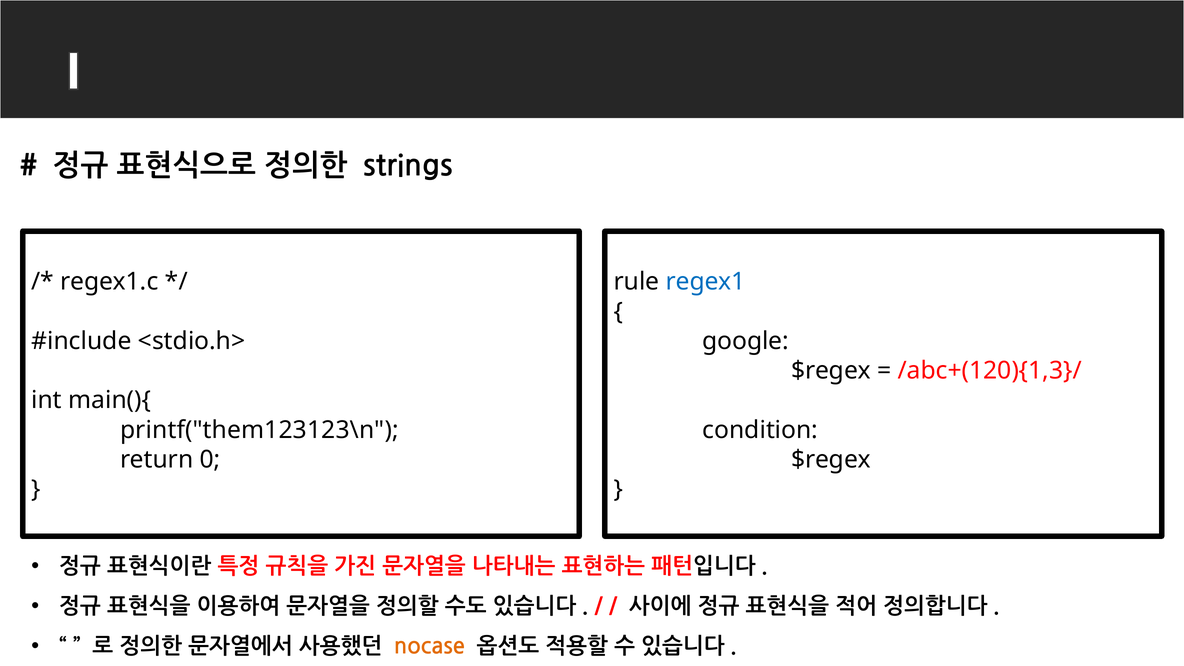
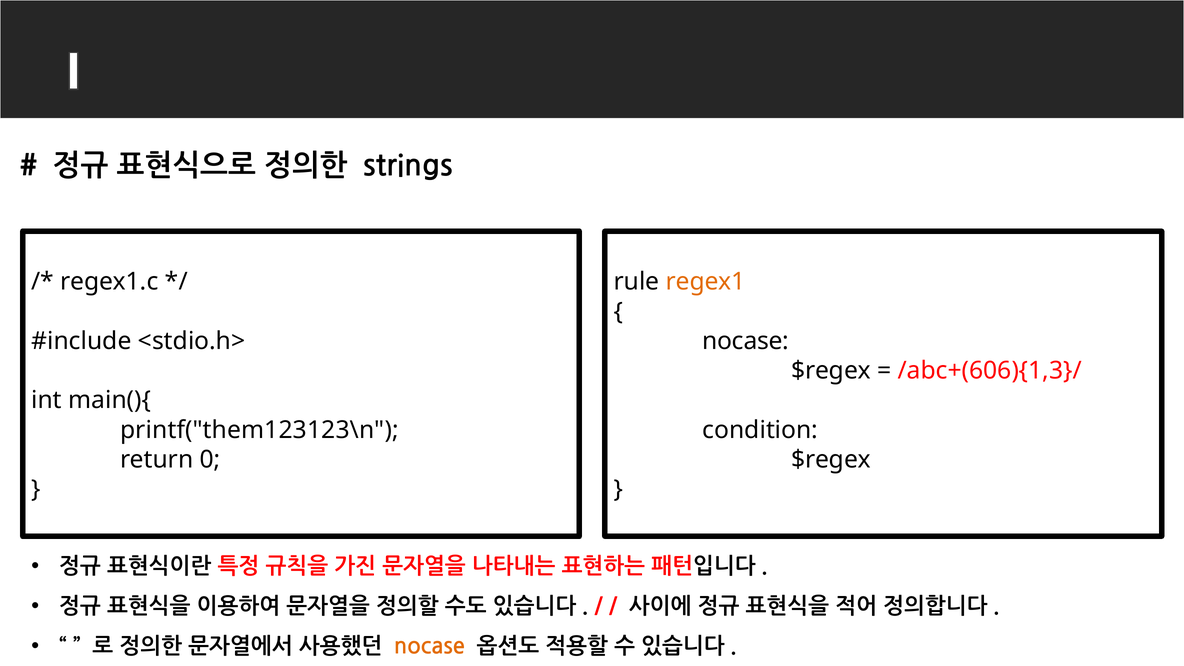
regex1 colour: blue -> orange (706, 282)
google: google -> nocase (746, 341)
/abc+(120){1,3}/: /abc+(120){1,3}/ -> /abc+(606){1,3}/ (990, 371)
